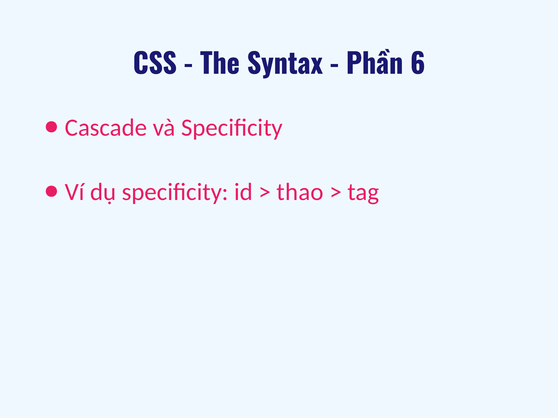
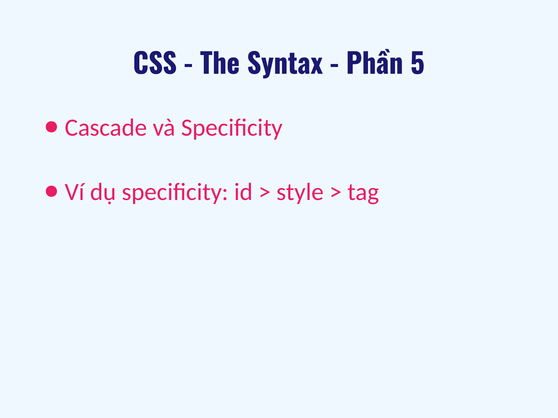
6: 6 -> 5 (417, 65)
thao: thao -> style (300, 192)
